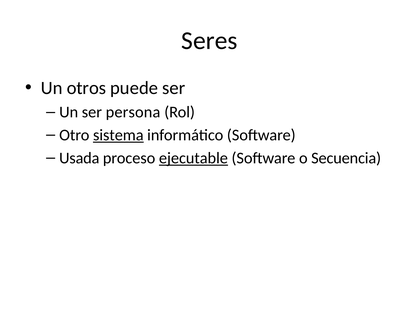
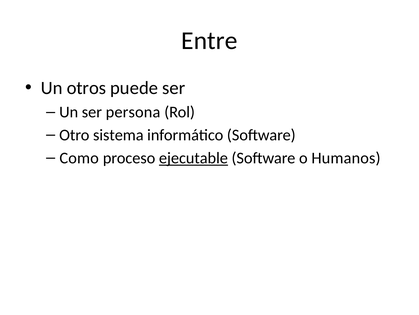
Seres: Seres -> Entre (209, 41)
sistema underline: present -> none (118, 135)
Usada: Usada -> Como (79, 158)
Secuencia: Secuencia -> Humanos (346, 158)
